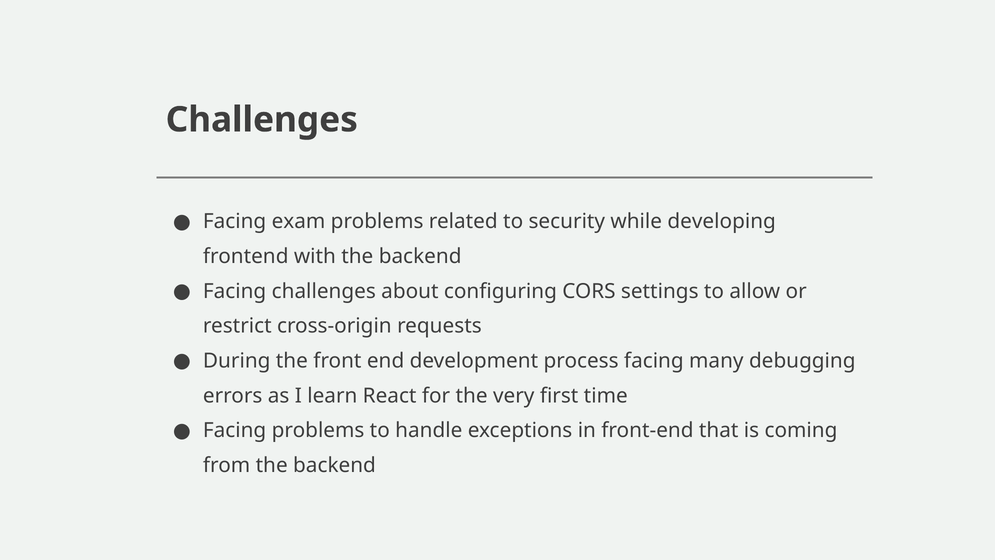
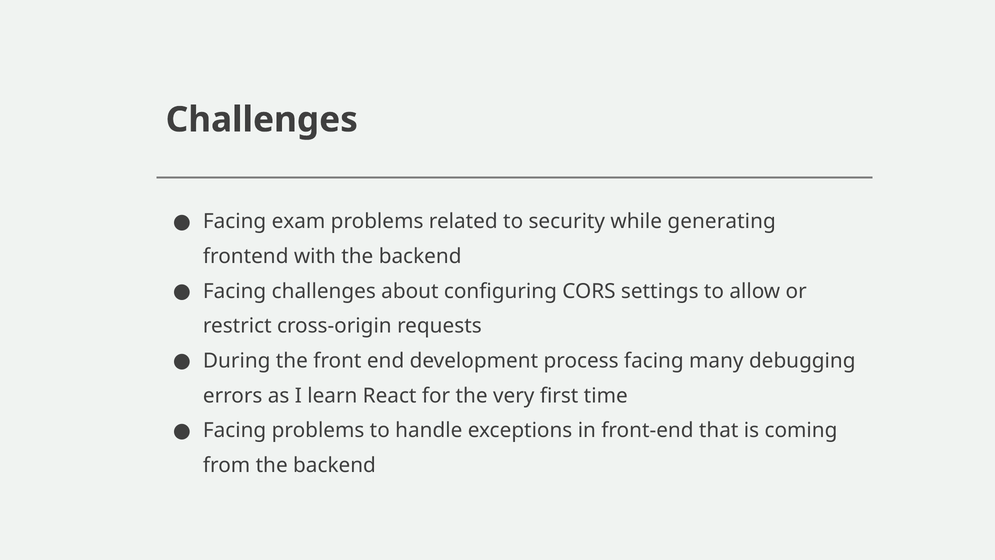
developing: developing -> generating (722, 221)
